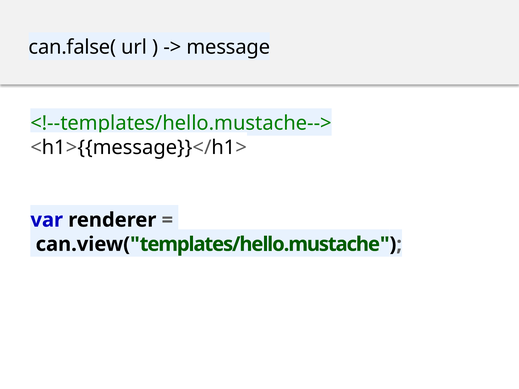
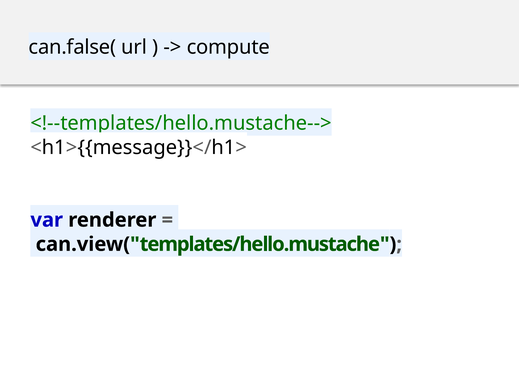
message: message -> compute (228, 47)
